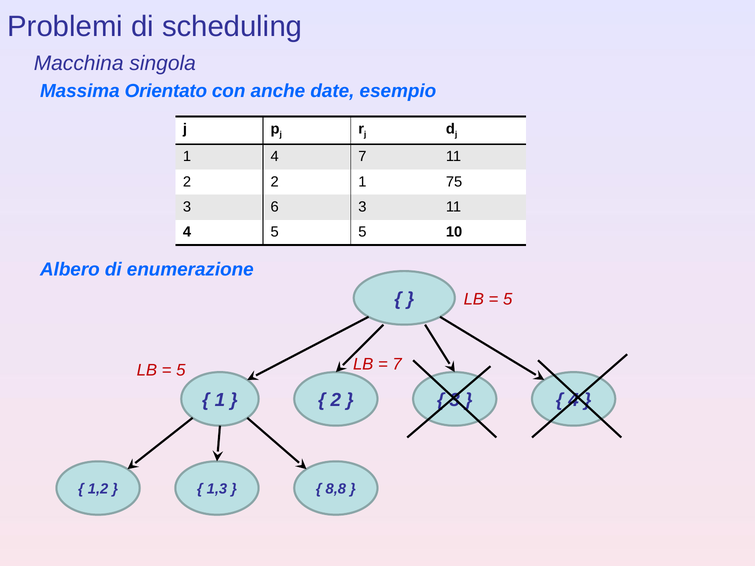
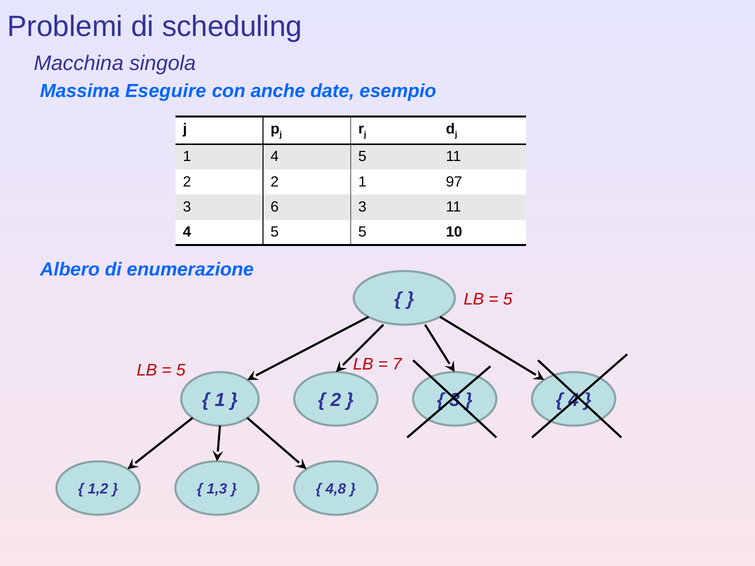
Orientato: Orientato -> Eseguire (166, 91)
1 4 7: 7 -> 5 (362, 157)
75: 75 -> 97 (454, 182)
8,8: 8,8 -> 4,8 (336, 489)
